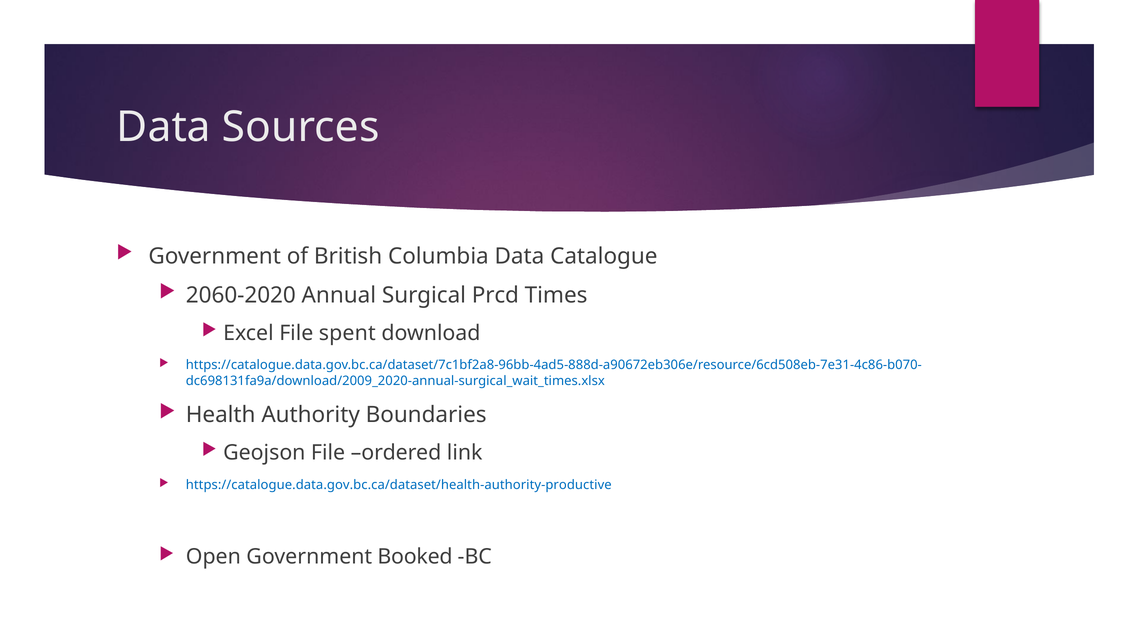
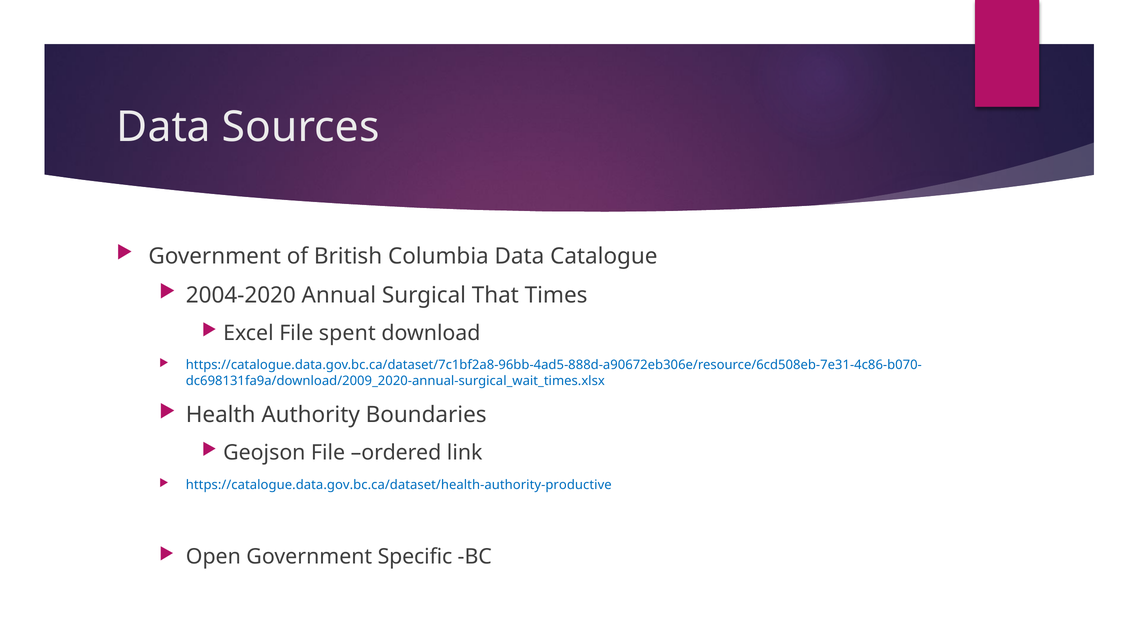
2060-2020: 2060-2020 -> 2004-2020 (241, 295)
Prcd: Prcd -> That (495, 295)
Booked: Booked -> Specific (415, 557)
